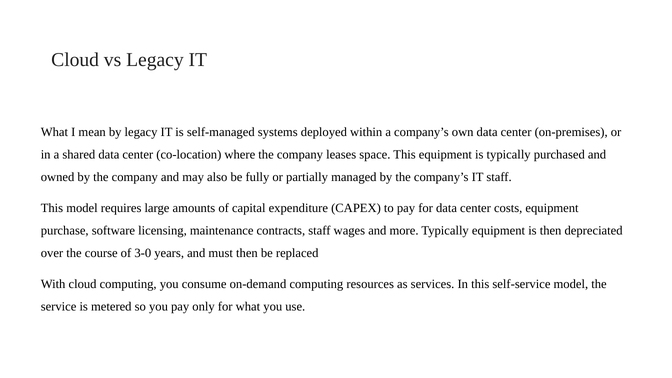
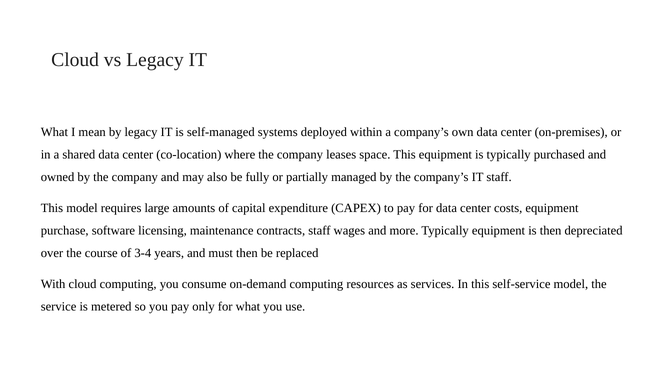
3-0: 3-0 -> 3-4 (143, 253)
